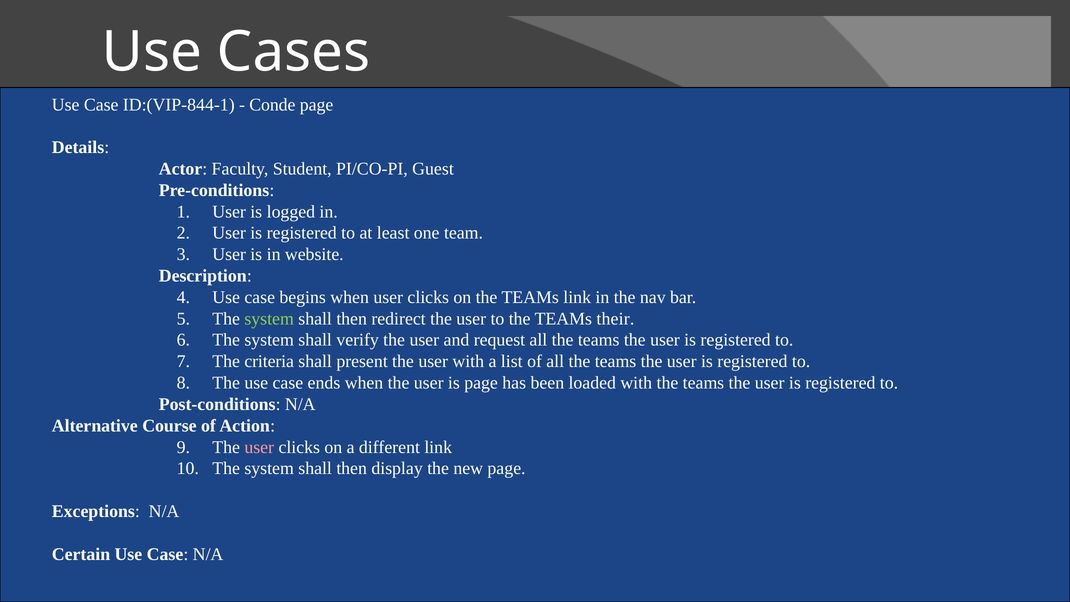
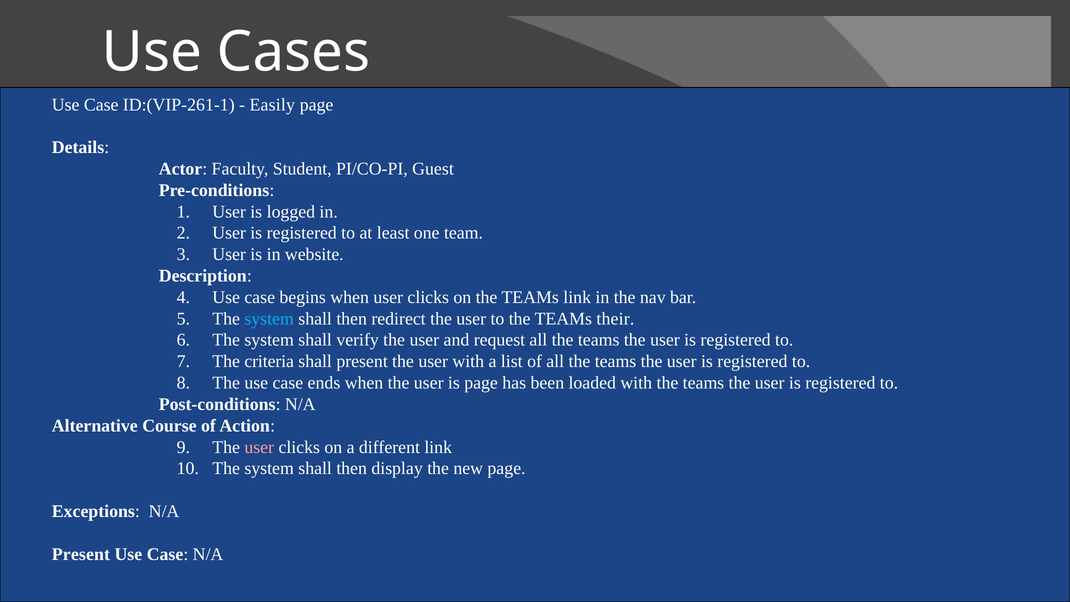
ID:(VIP-844-1: ID:(VIP-844-1 -> ID:(VIP-261-1 (179, 105)
Conde: Conde -> Easily (272, 105)
system colour: light green -> light blue (269, 319)
Certain: Certain -> Present (81, 554)
